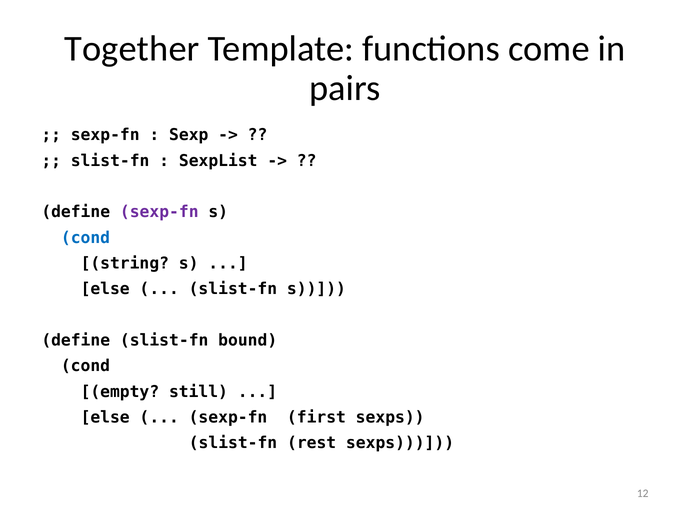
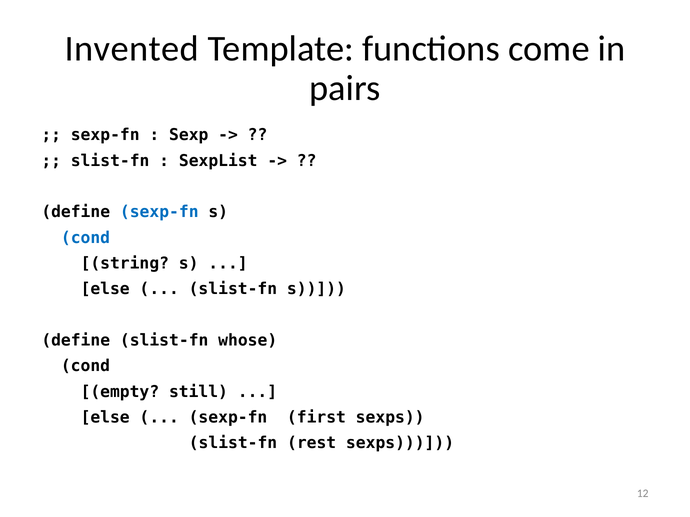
Together: Together -> Invented (132, 49)
sexp-fn colour: purple -> blue (159, 212)
bound: bound -> whose (248, 341)
